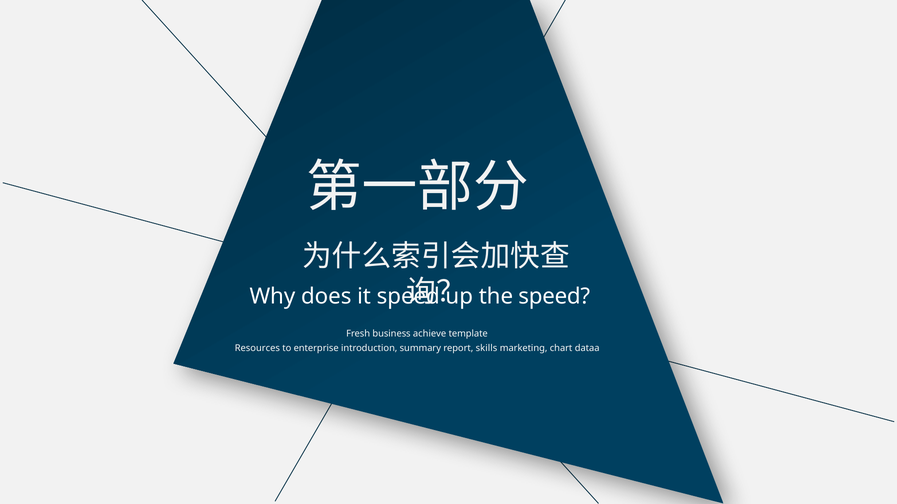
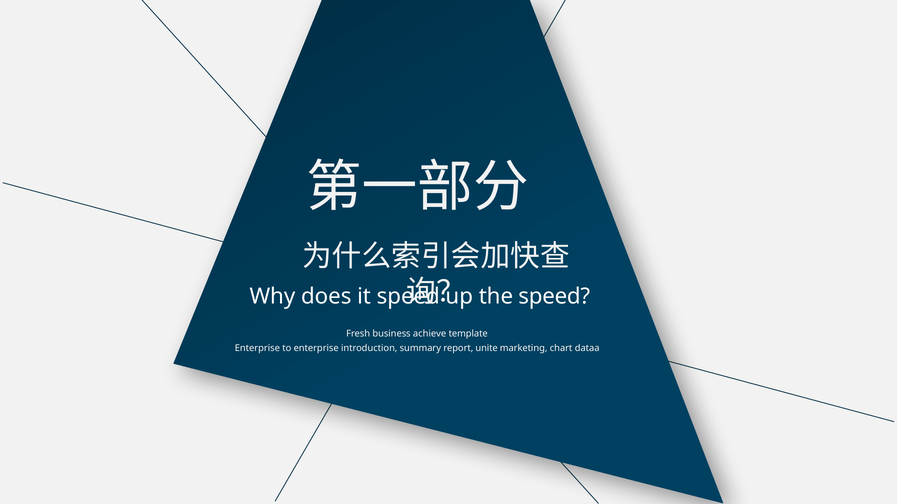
Resources: Resources -> Enterprise (257, 348)
skills: skills -> unite (487, 348)
